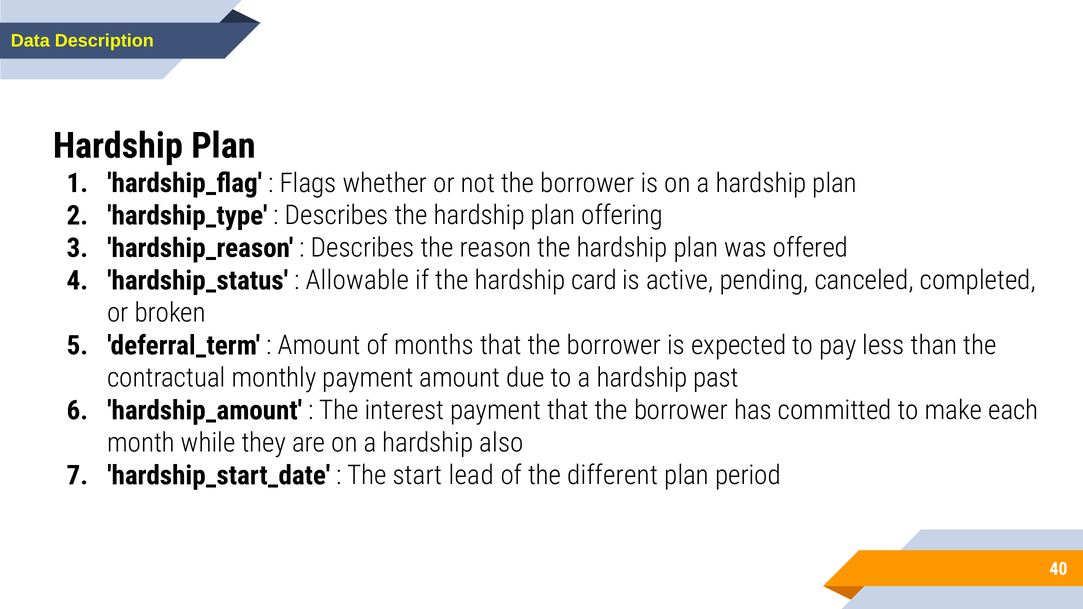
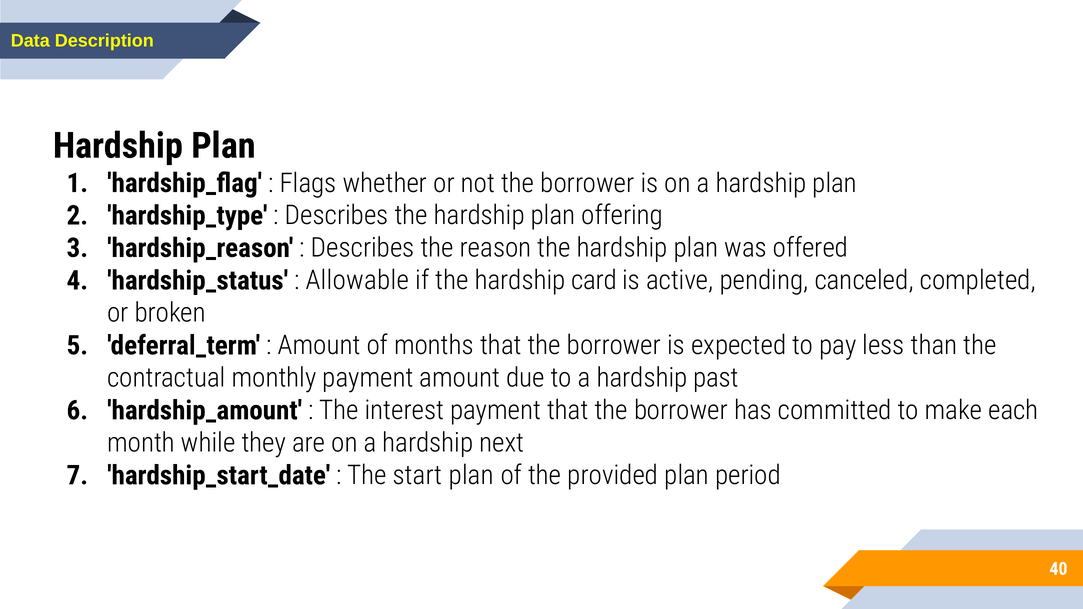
also: also -> next (502, 443)
start lead: lead -> plan (471, 476)
different: different -> provided (613, 476)
